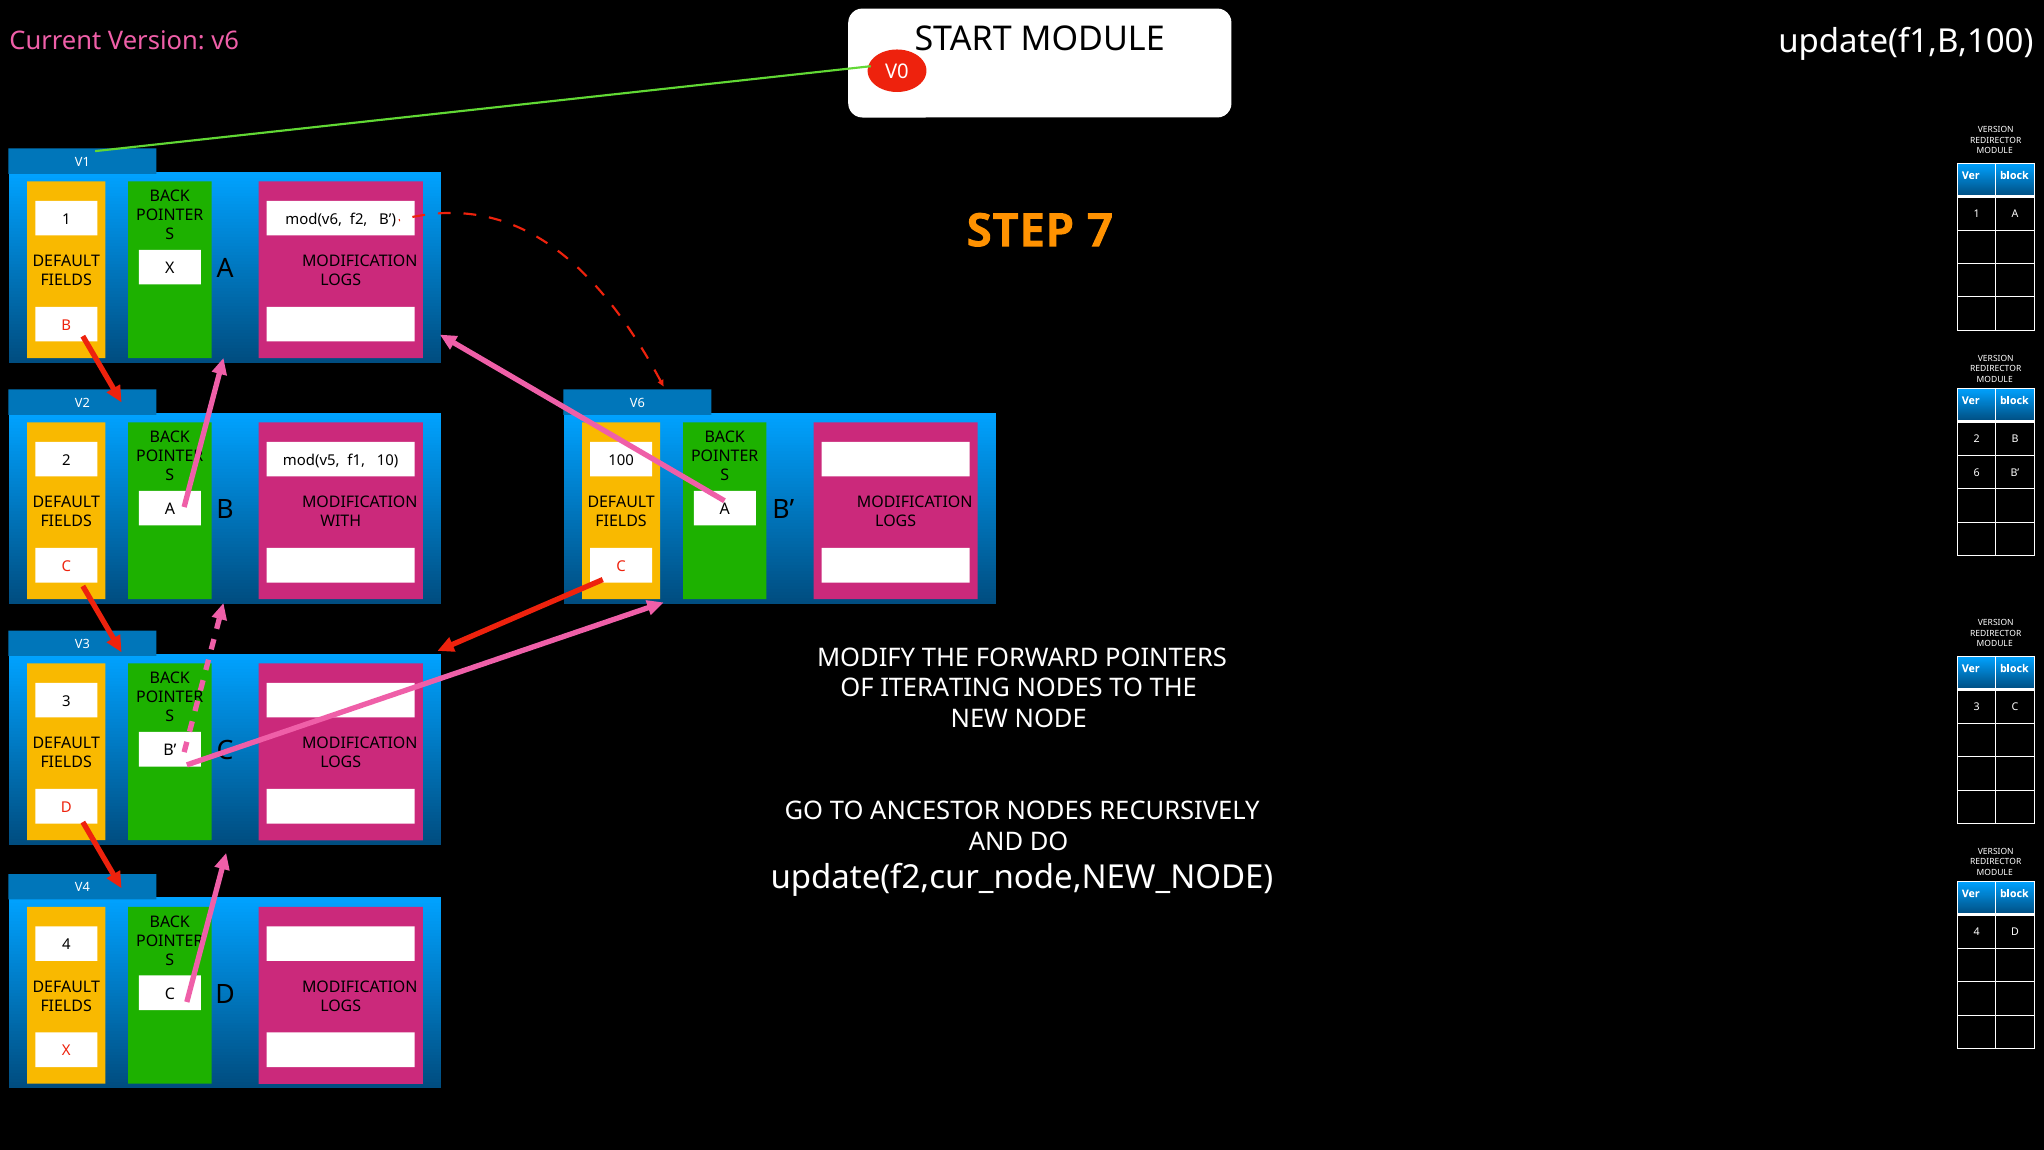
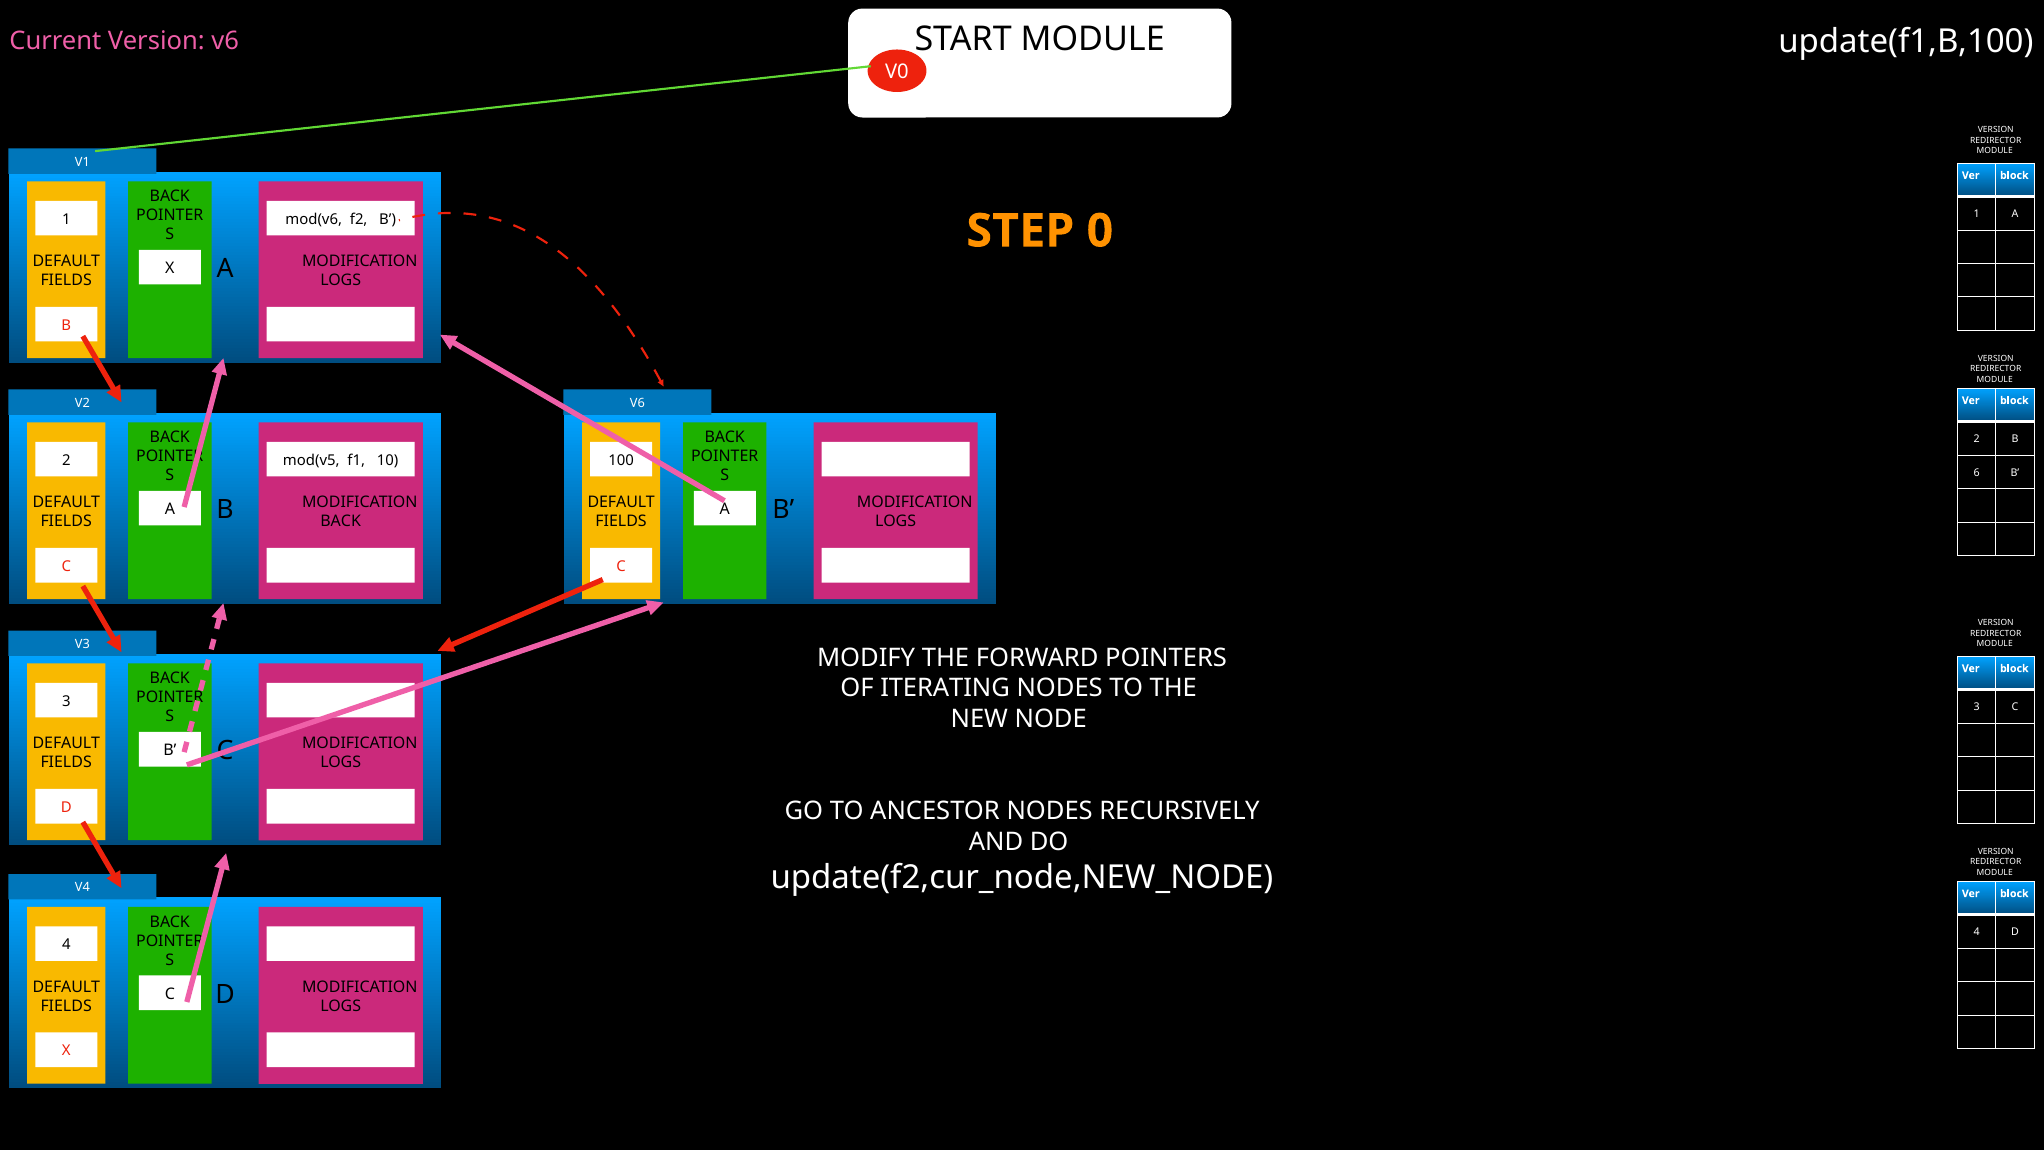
7: 7 -> 0 (1100, 231)
WITH: WITH -> BACK (341, 521)
